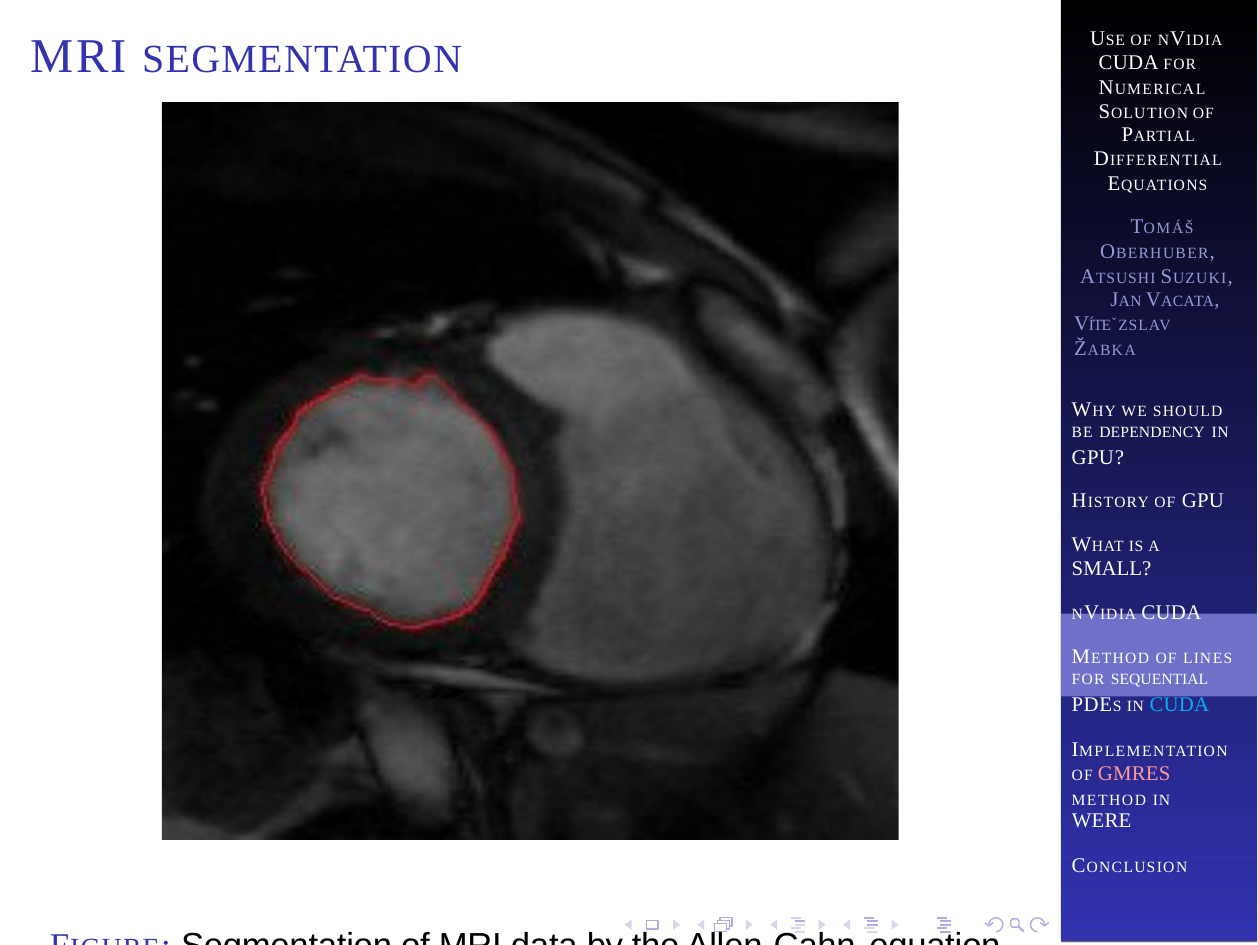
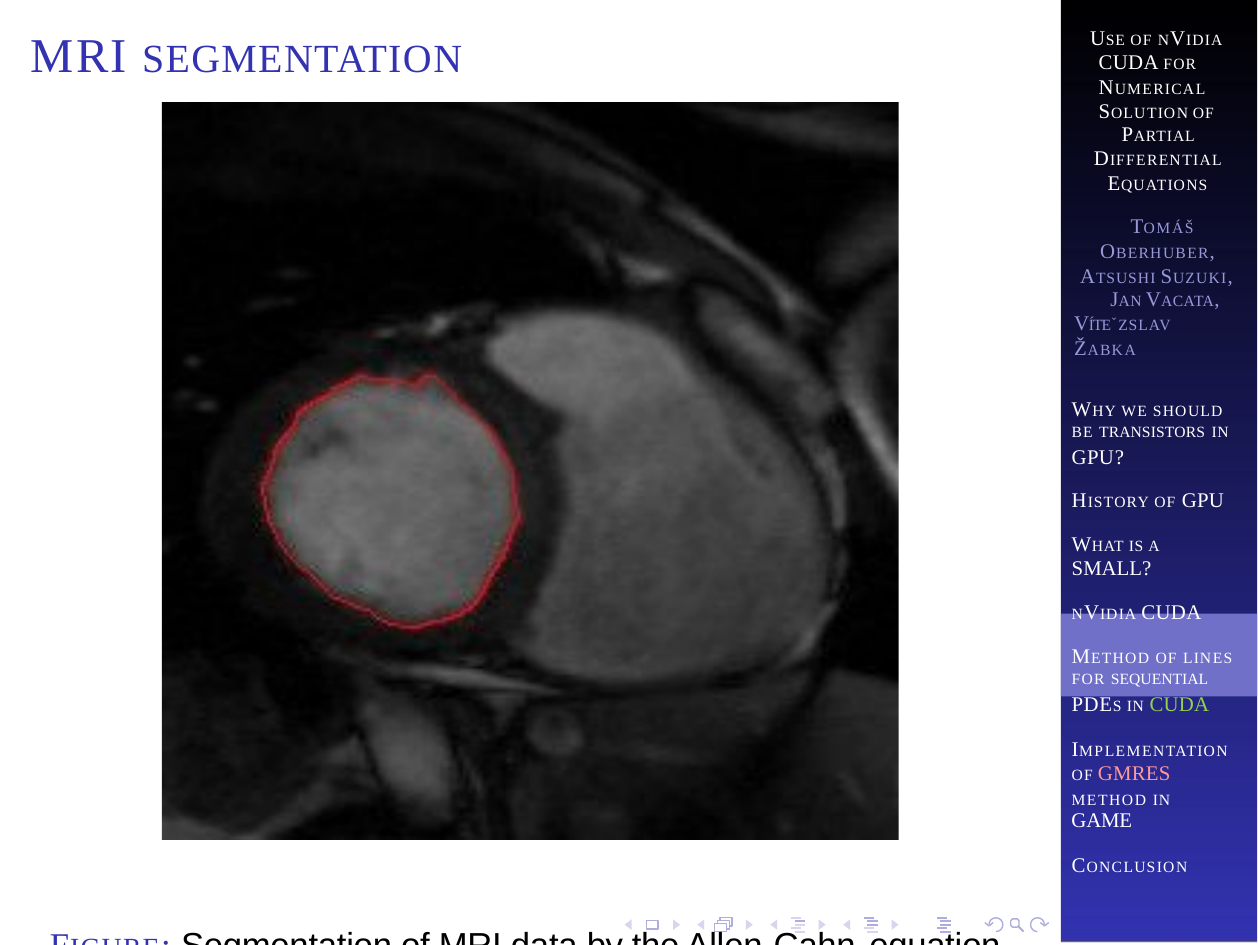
DEPENDENCY: DEPENDENCY -> TRANSISTORS (1152, 432)
CUDA colour: light blue -> light green (1179, 704)
WERE: WERE -> GAME (1102, 820)
